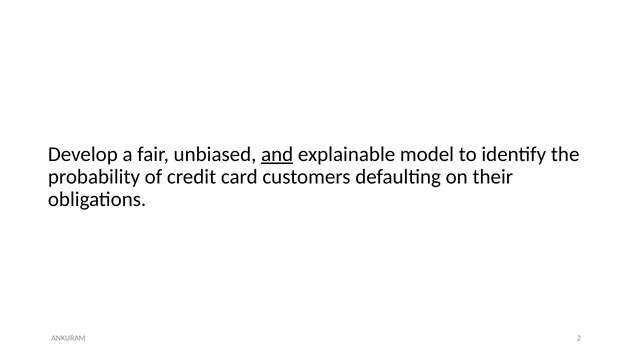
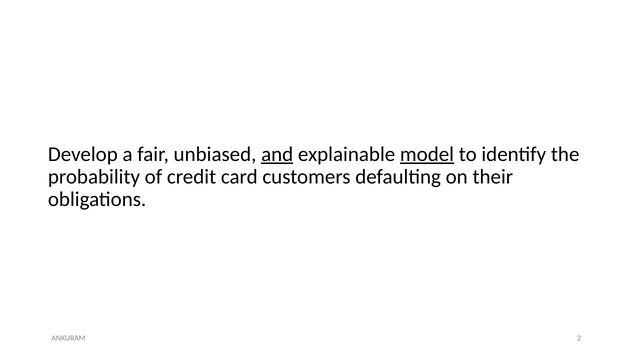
model underline: none -> present (427, 154)
